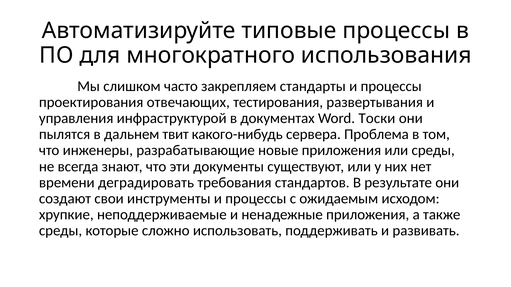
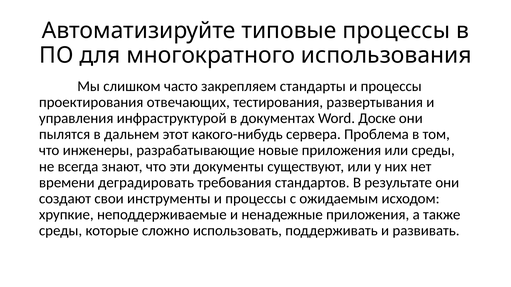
Тоски: Тоски -> Доске (377, 119)
твит: твит -> этот (176, 135)
